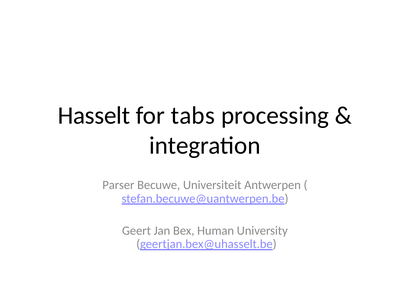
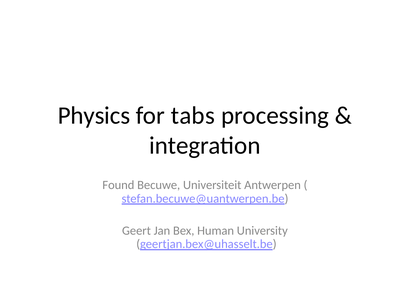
Hasselt: Hasselt -> Physics (94, 115)
Parser: Parser -> Found (118, 185)
